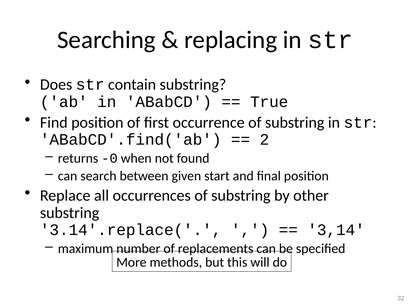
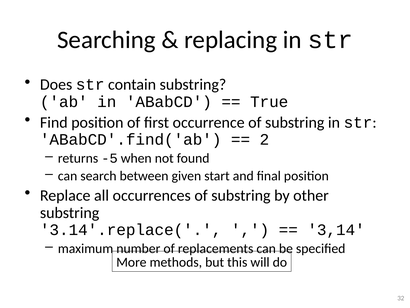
-0: -0 -> -5 (110, 158)
